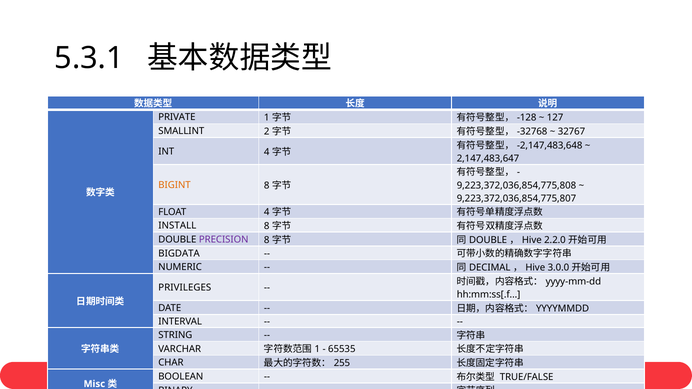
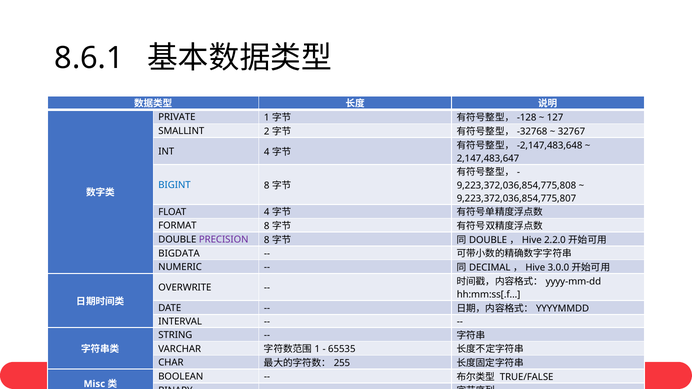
5.3.1: 5.3.1 -> 8.6.1 (89, 58)
BIGINT colour: orange -> blue (174, 185)
INSTALL: INSTALL -> FORMAT (177, 226)
PRIVILEGES: PRIVILEGES -> OVERWRITE (185, 288)
